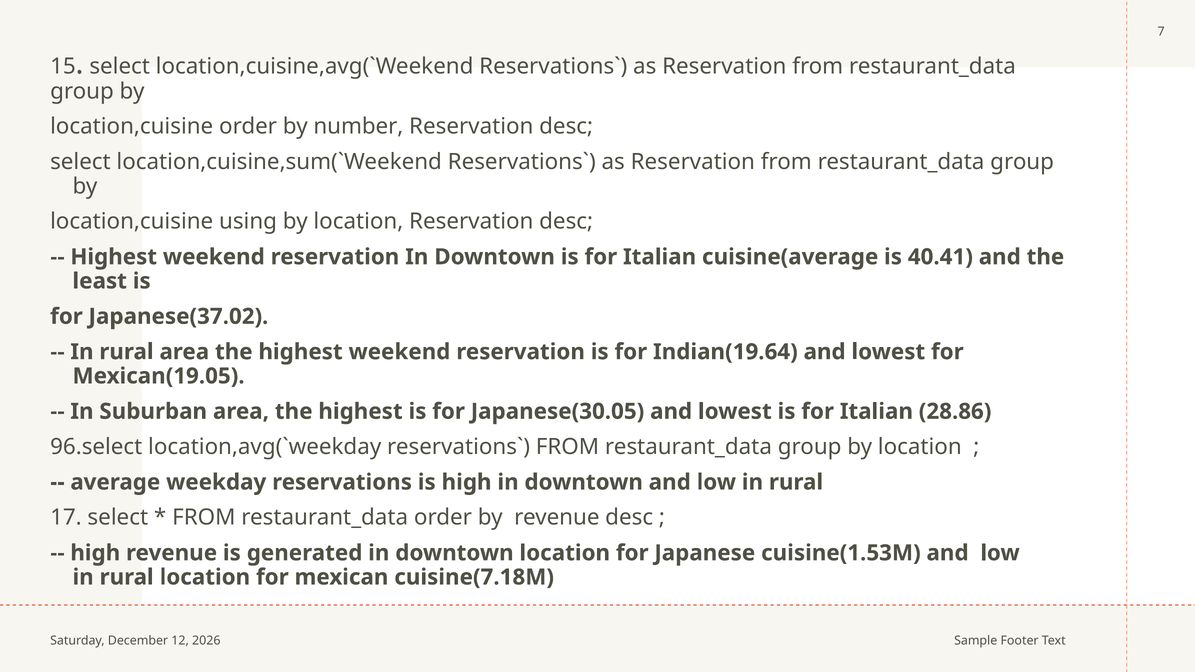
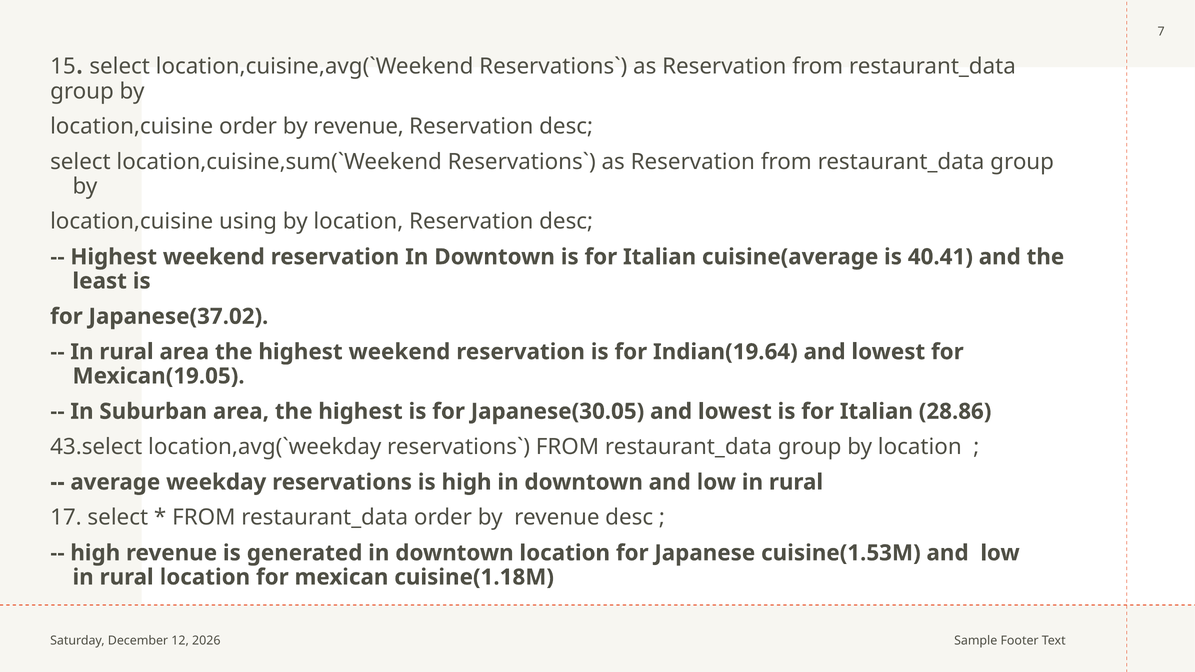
location,cuisine order by number: number -> revenue (358, 127)
96.select: 96.select -> 43.select (96, 447)
cuisine(7.18M: cuisine(7.18M -> cuisine(1.18M (474, 577)
